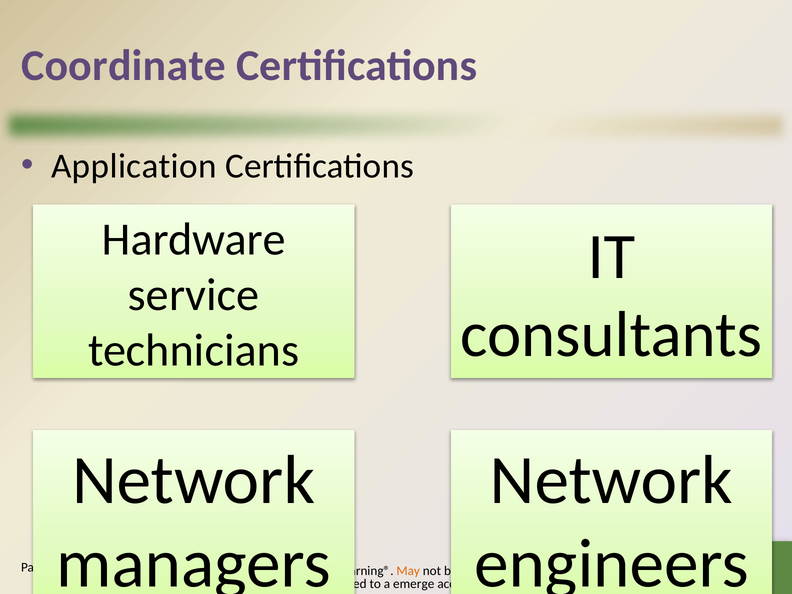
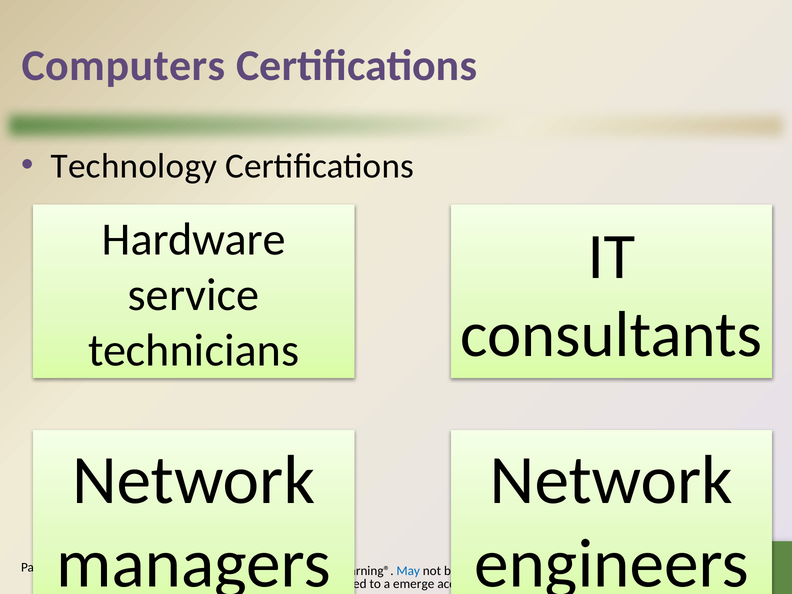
Coordinate: Coordinate -> Computers (123, 66)
Application: Application -> Technology (134, 166)
May colour: orange -> blue (408, 571)
